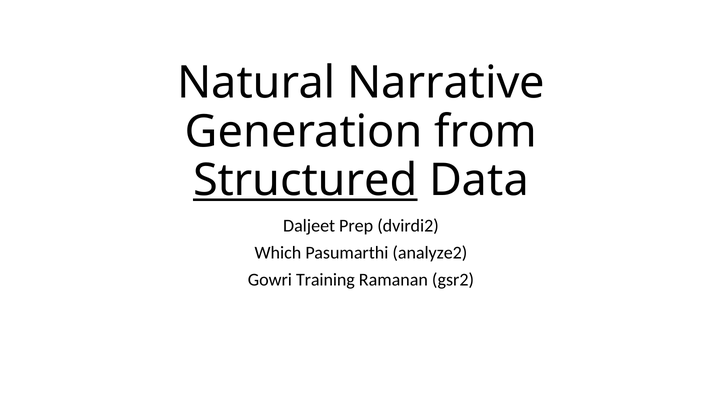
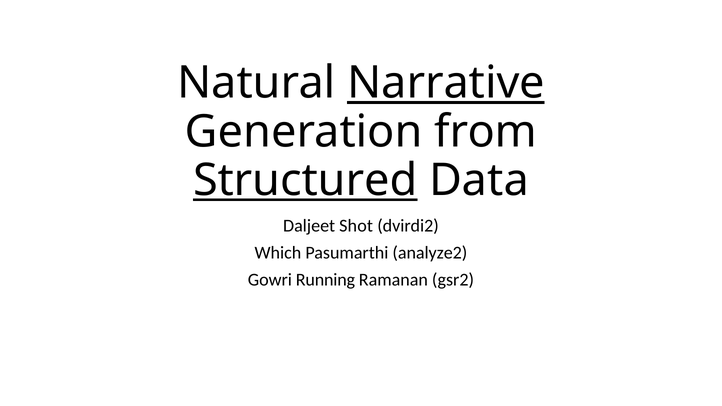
Narrative underline: none -> present (446, 83)
Prep: Prep -> Shot (356, 226)
Training: Training -> Running (325, 280)
